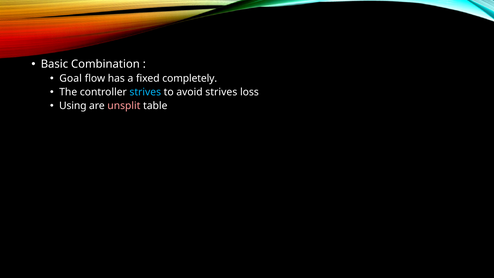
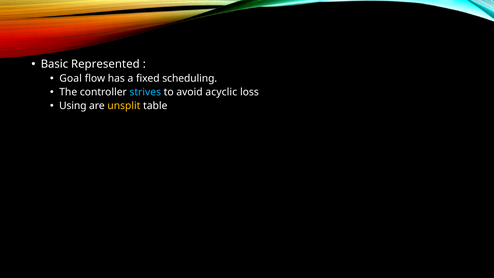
Combination: Combination -> Represented (105, 64)
completely: completely -> scheduling (190, 78)
avoid strives: strives -> acyclic (221, 92)
unsplit colour: pink -> yellow (124, 106)
